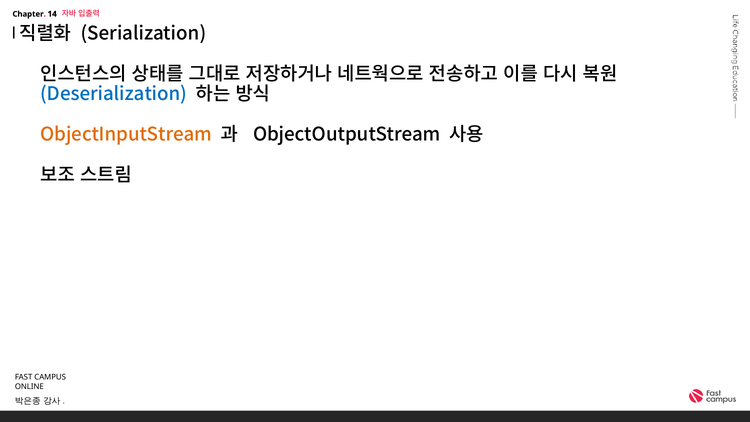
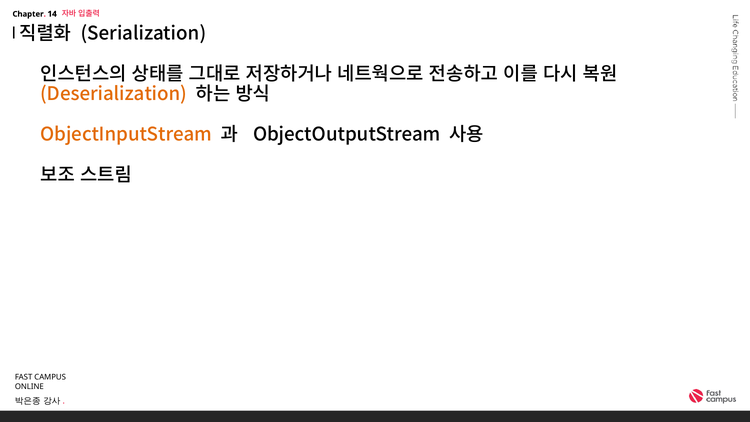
Deserialization colour: blue -> orange (114, 94)
